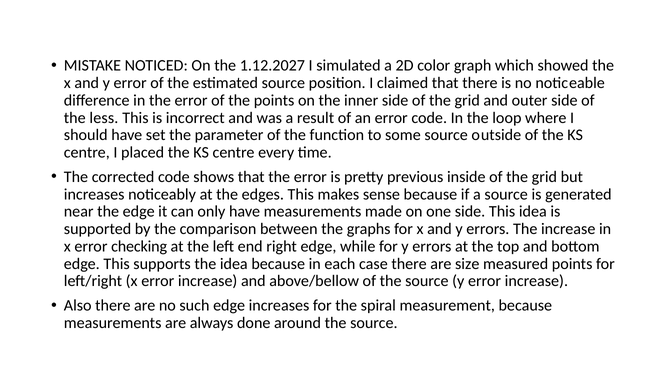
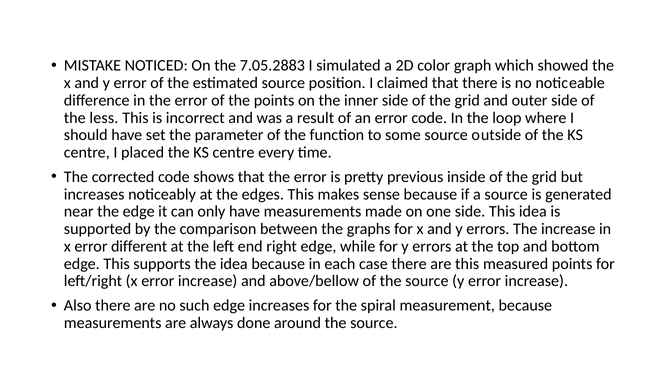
1.12.2027: 1.12.2027 -> 7.05.2883 (272, 66)
checking: checking -> different (139, 246)
are size: size -> this (467, 264)
